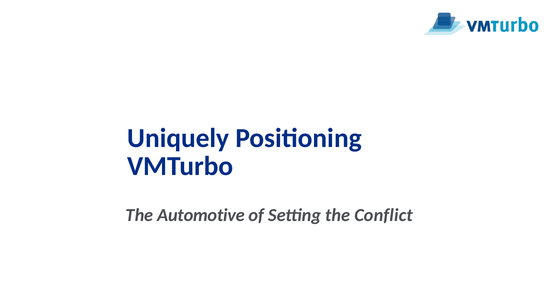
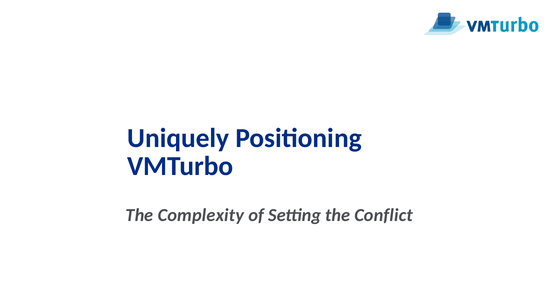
Automotive: Automotive -> Complexity (201, 216)
